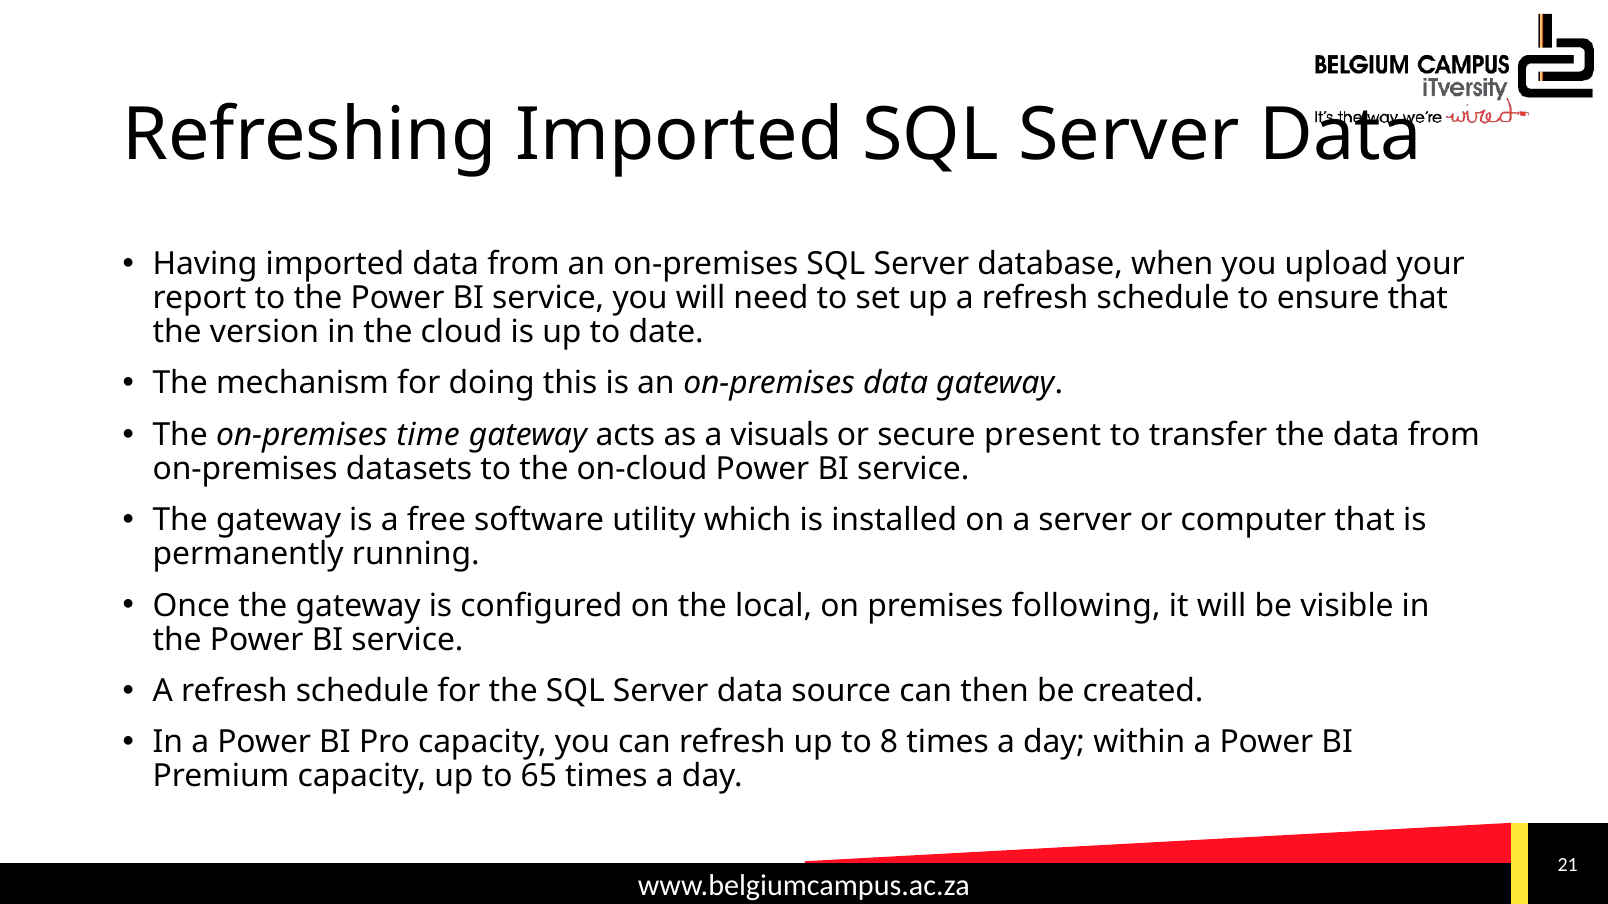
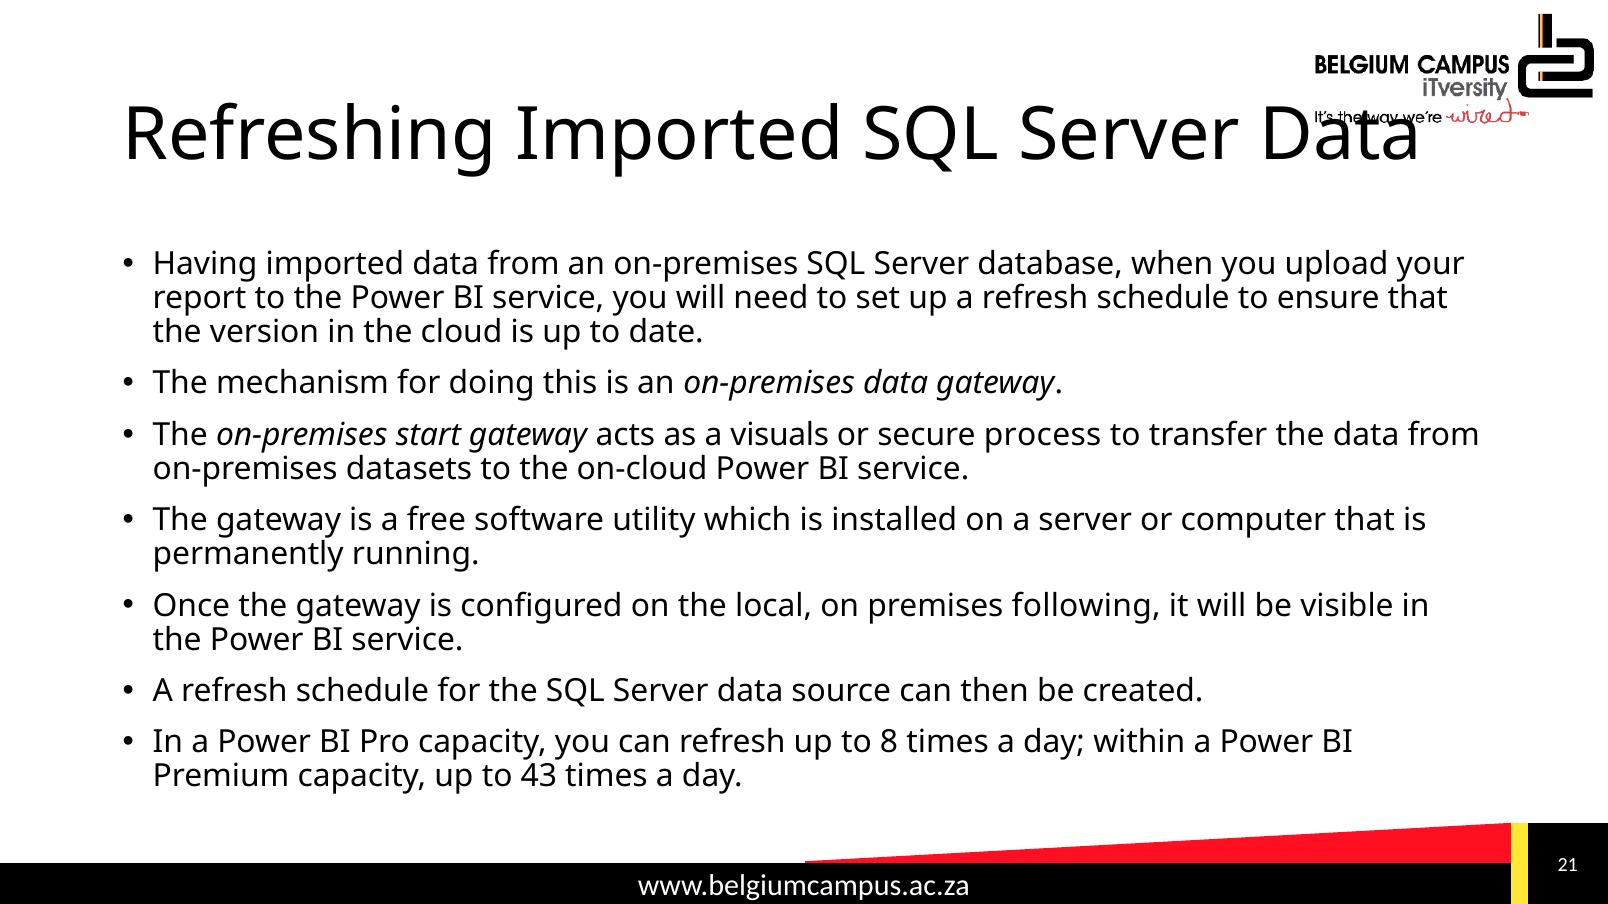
time: time -> start (428, 435)
present: present -> process (1043, 435)
65: 65 -> 43 (539, 777)
